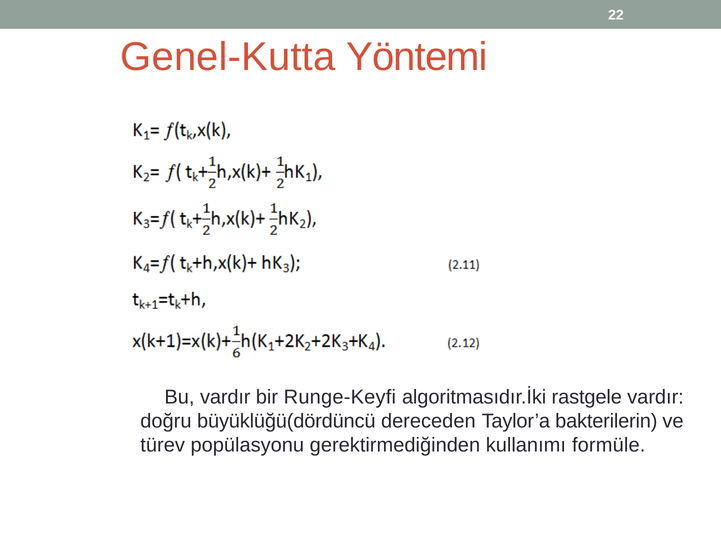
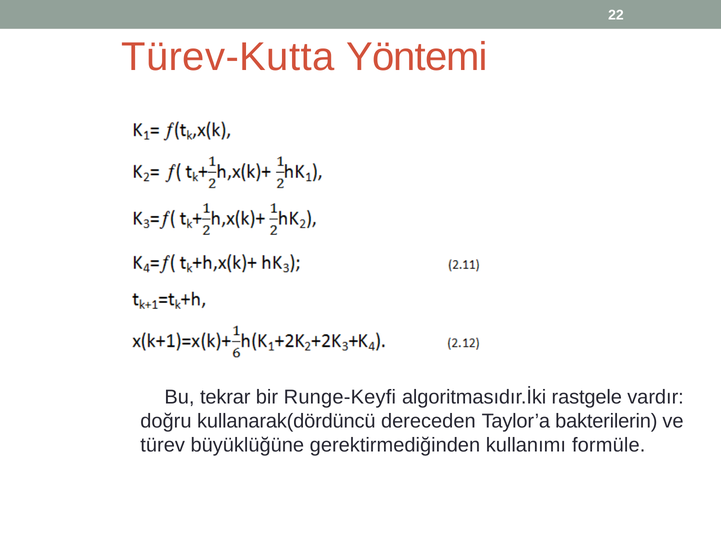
Genel-Kutta: Genel-Kutta -> Türev-Kutta (228, 57)
Bu vardır: vardır -> tekrar (225, 397)
büyüklüğü(dördüncü: büyüklüğü(dördüncü -> kullanarak(dördüncü (286, 421)
popülasyonu: popülasyonu -> büyüklüğüne (247, 445)
